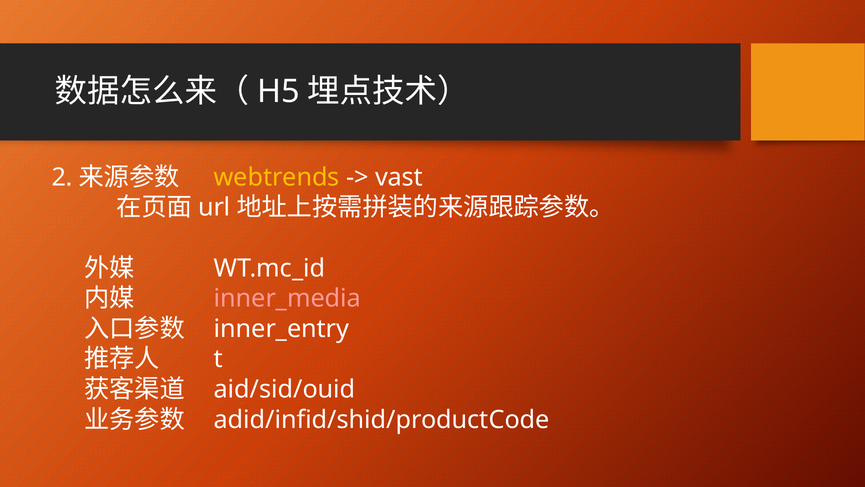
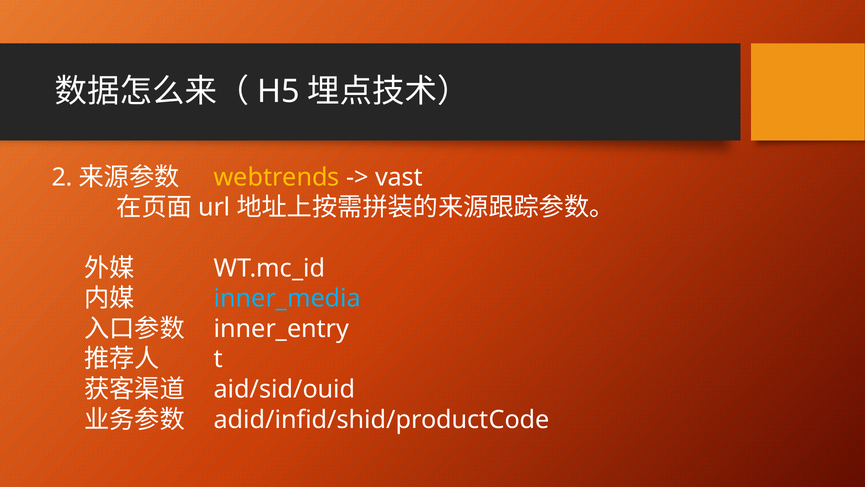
inner_media colour: pink -> light blue (287, 298)
